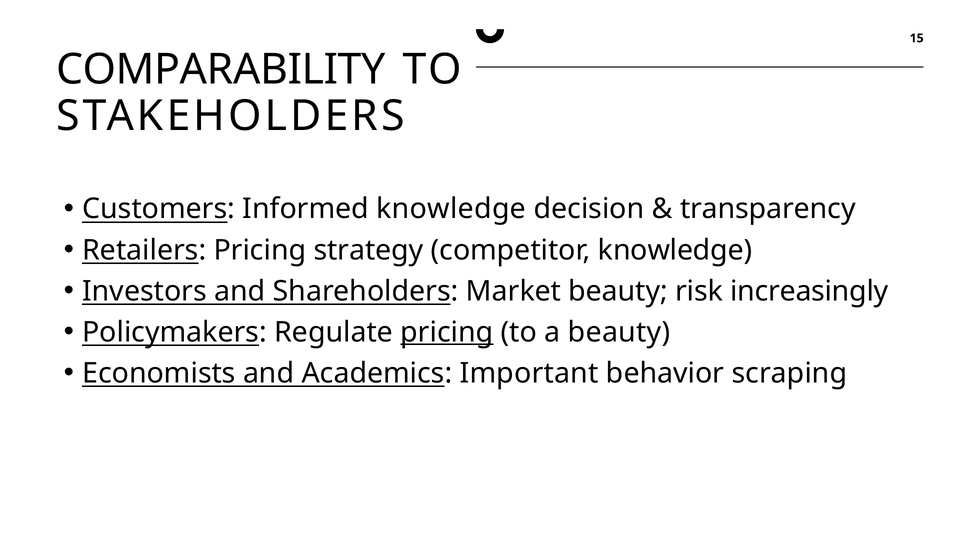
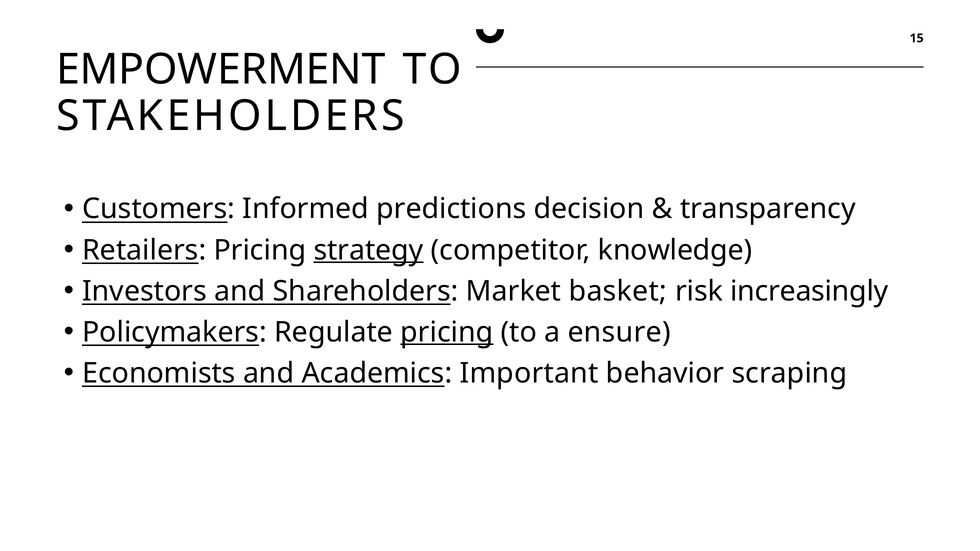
COMPARABILITY: COMPARABILITY -> EMPOWERMENT (221, 70)
Informed knowledge: knowledge -> predictions (451, 209)
strategy underline: none -> present (369, 250)
Market beauty: beauty -> basket (618, 291)
a beauty: beauty -> ensure (619, 332)
